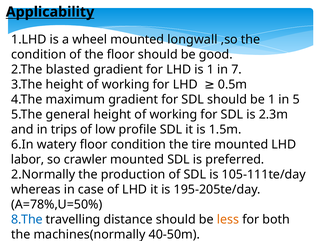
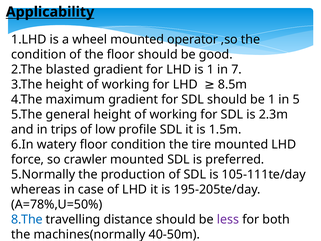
longwall: longwall -> operator (193, 39)
0.5m: 0.5m -> 8.5m (233, 84)
labor: labor -> force (28, 159)
2.Normally: 2.Normally -> 5.Normally (43, 174)
less colour: orange -> purple (228, 219)
